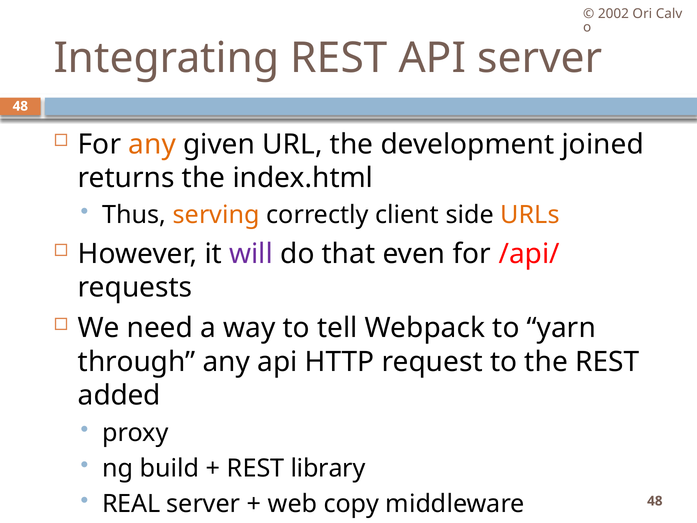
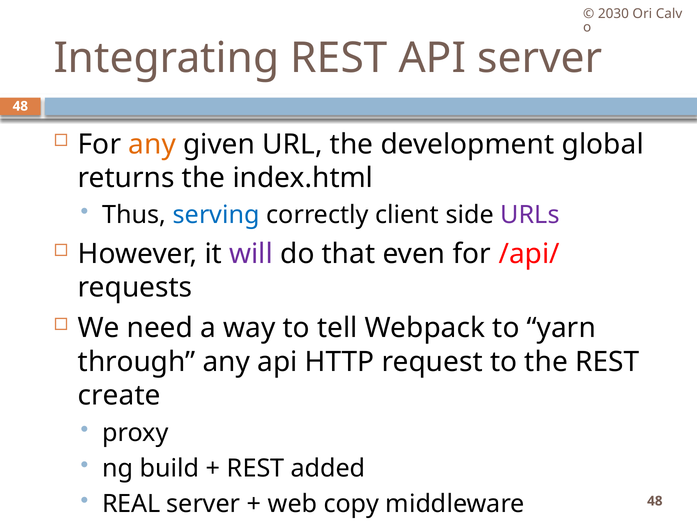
2002: 2002 -> 2030 (613, 14)
joined: joined -> global (603, 144)
serving colour: orange -> blue (216, 215)
URLs colour: orange -> purple (530, 215)
added: added -> create (119, 395)
library: library -> added (328, 468)
